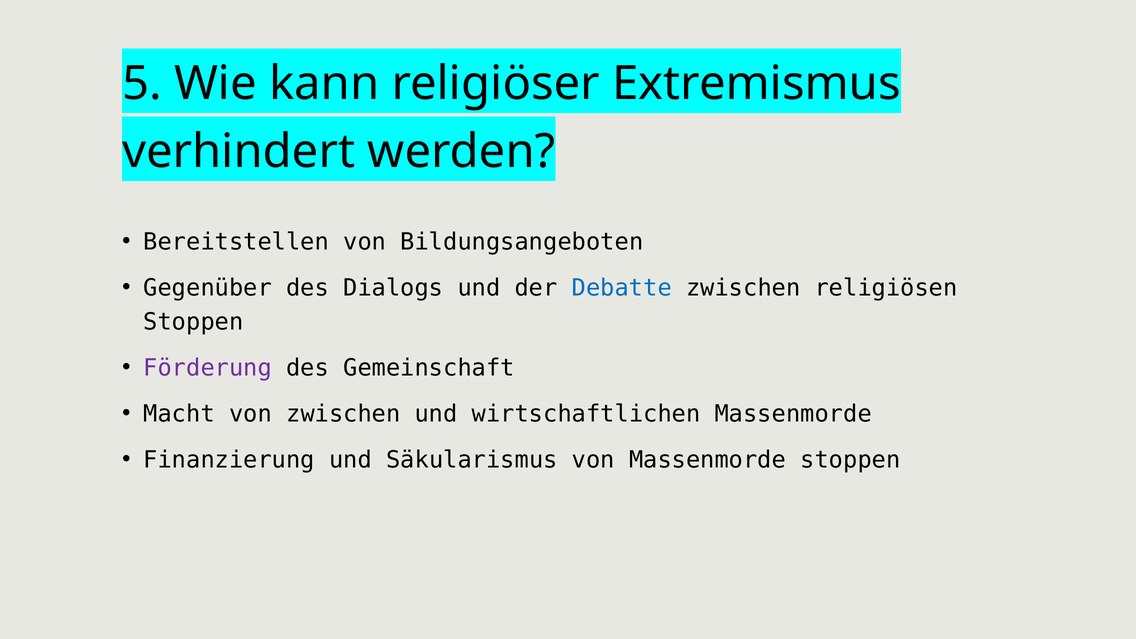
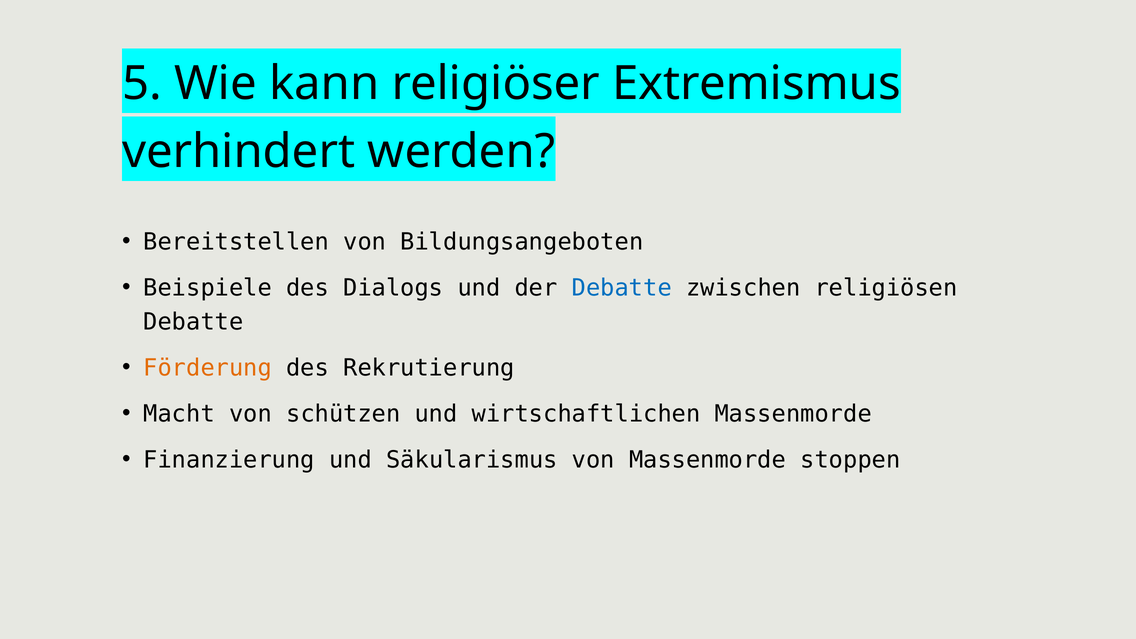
Gegenüber: Gegenüber -> Beispiele (208, 288)
Stoppen: Stoppen -> Debatte (193, 322)
Förderung colour: purple -> orange (208, 368)
Gemeinschaft: Gemeinschaft -> Rekrutierung (429, 368)
von zwischen: zwischen -> schützen (343, 414)
